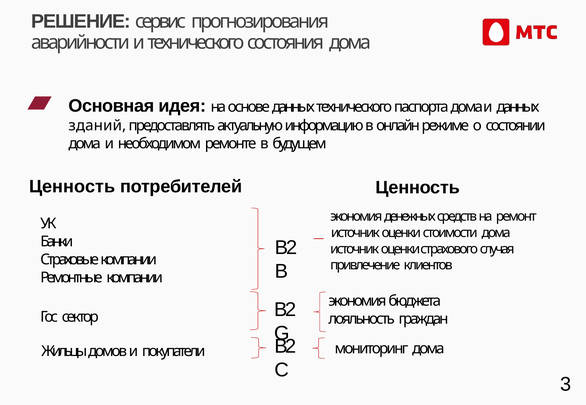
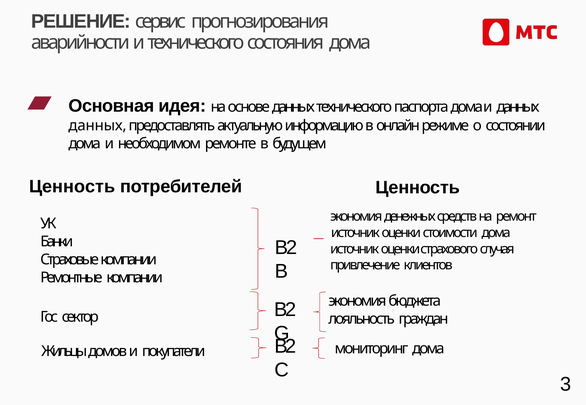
зданий: зданий -> данных (97, 126)
